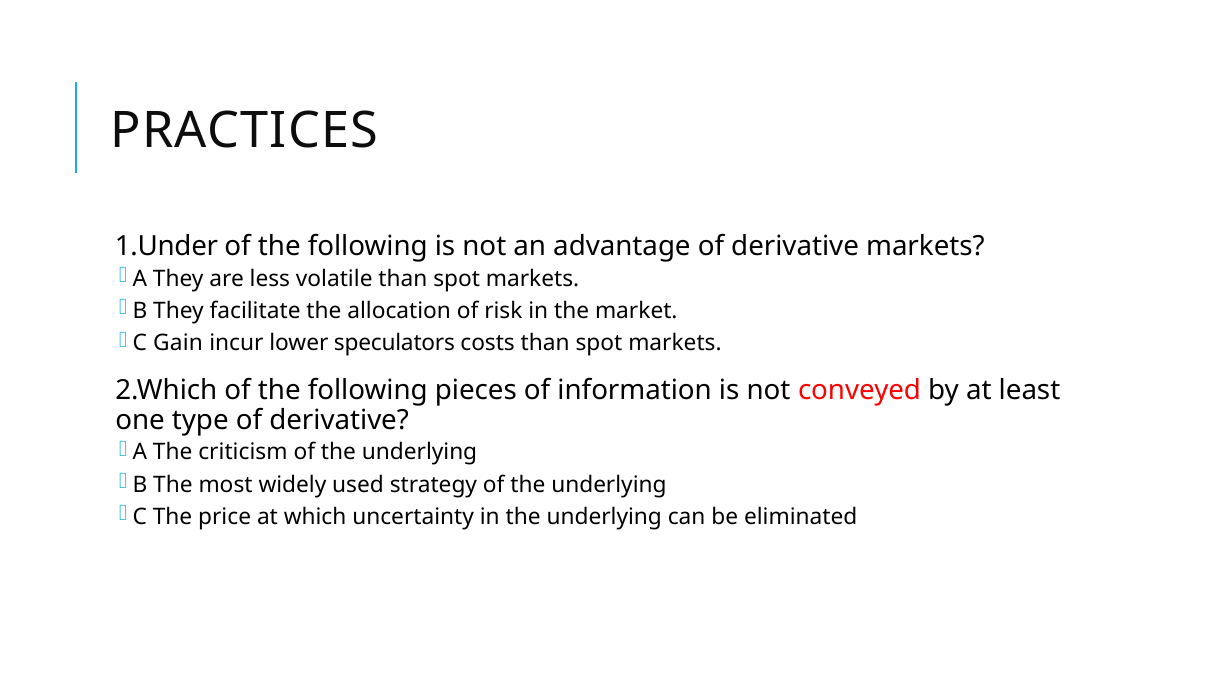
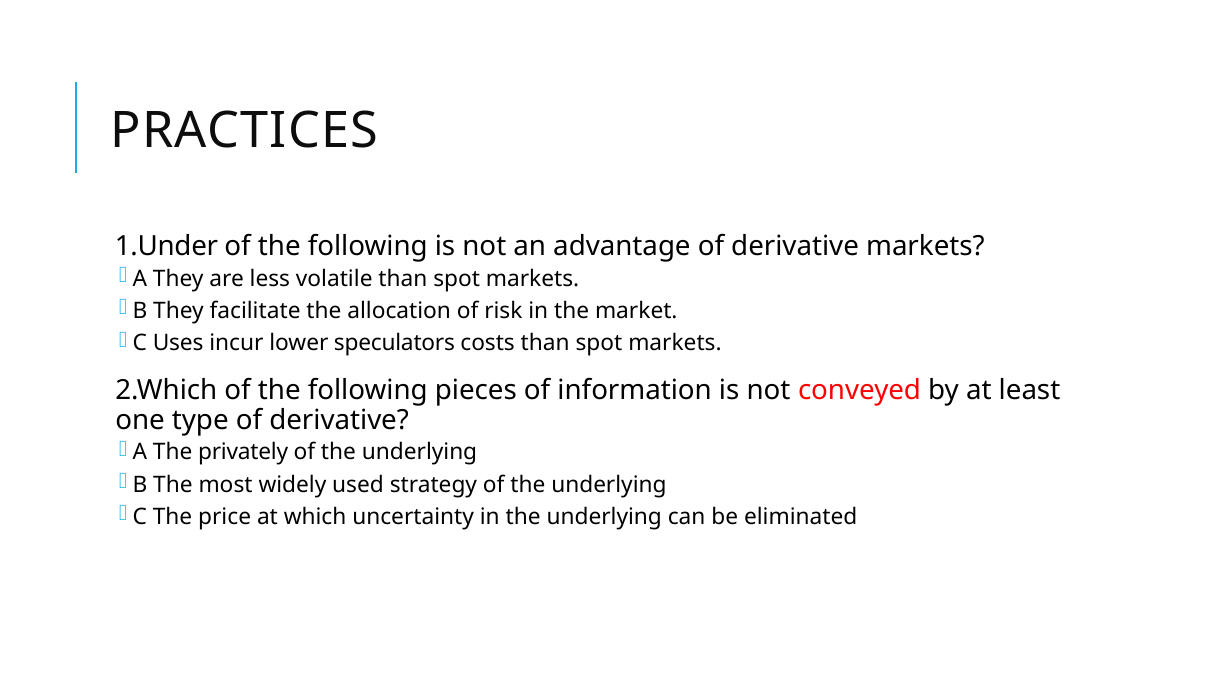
Gain: Gain -> Uses (178, 343)
criticism: criticism -> privately (243, 453)
